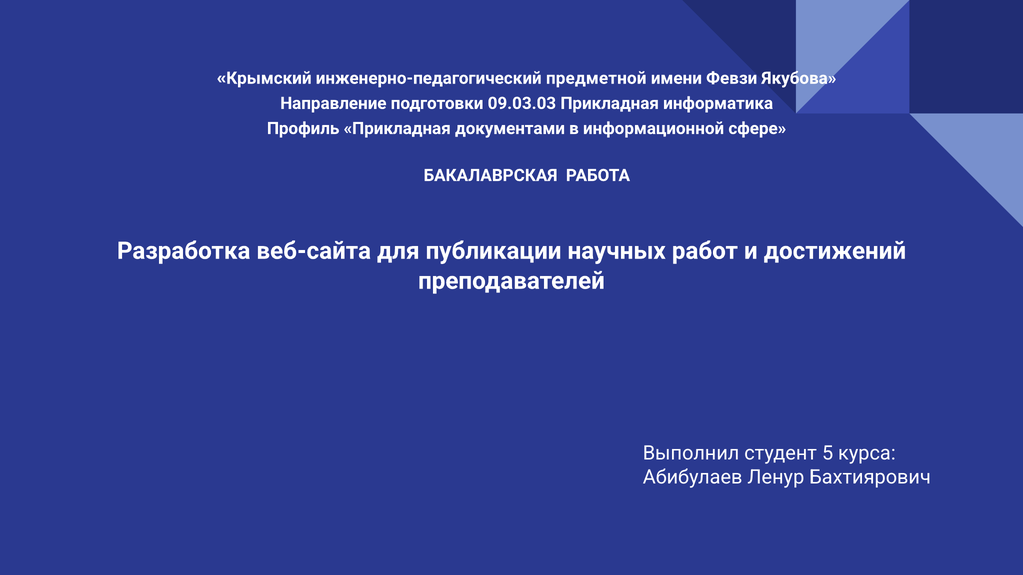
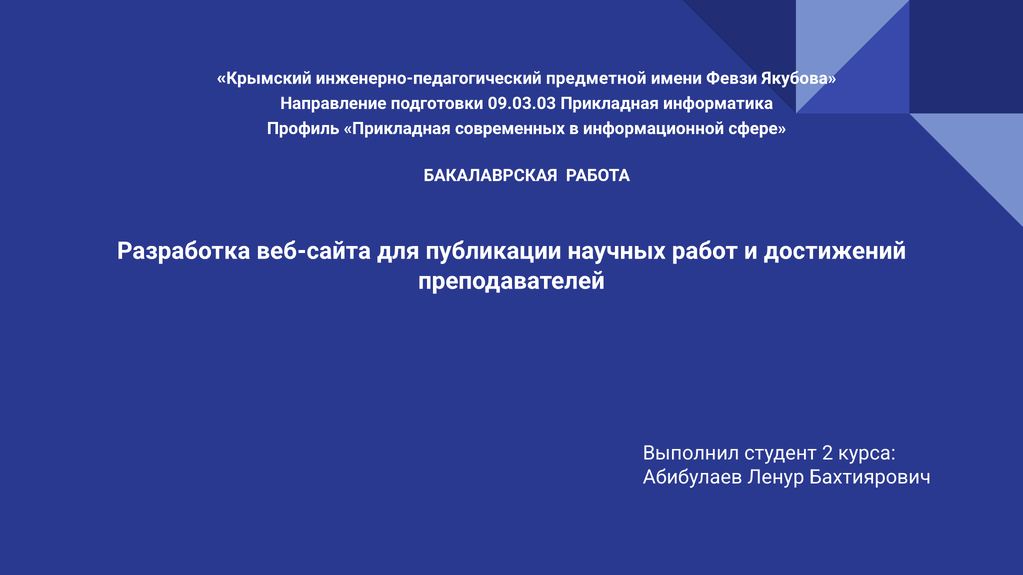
документами: документами -> современных (510, 129)
5: 5 -> 2 (828, 454)
